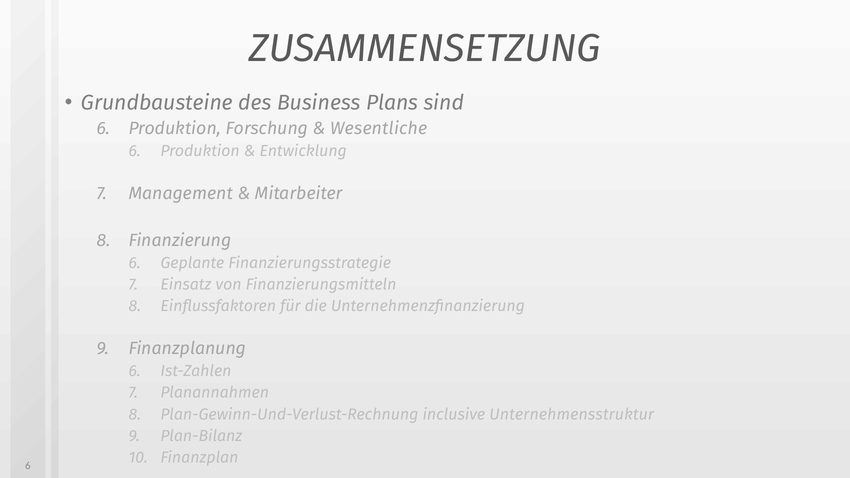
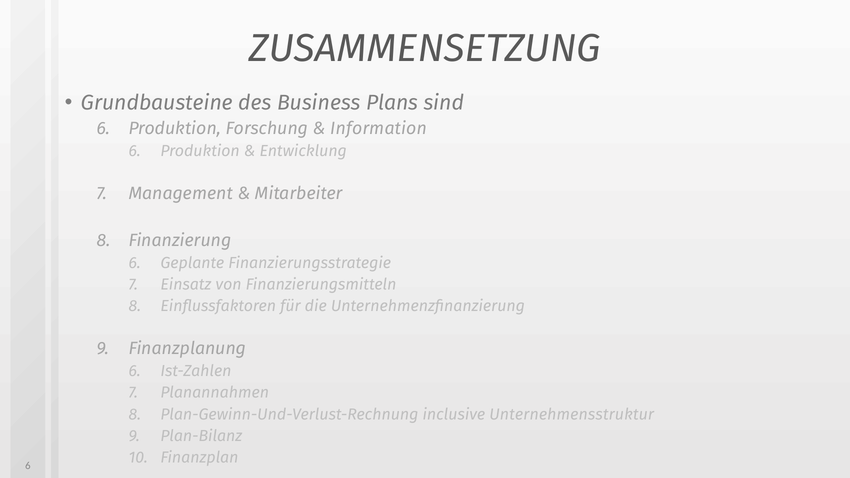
Wesentliche: Wesentliche -> Information (379, 128)
